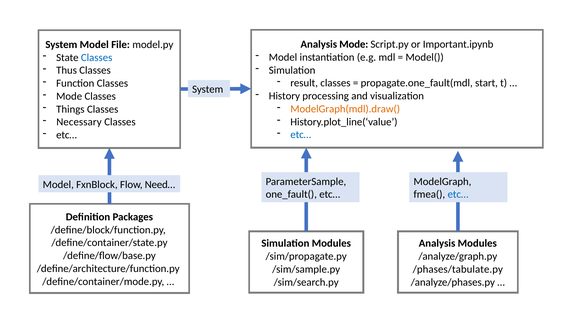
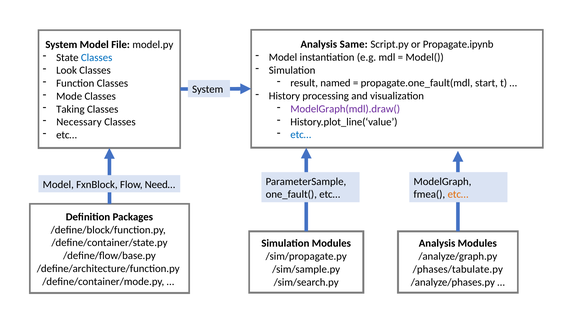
Analysis Mode: Mode -> Same (354, 44)
Important.ipynb: Important.ipynb -> Propagate.ipynb (458, 44)
Thus: Thus -> Look (67, 71)
result classes: classes -> named (335, 83)
ModelGraph(mdl).draw( colour: orange -> purple (345, 109)
Things: Things -> Taking (70, 109)
etc… colour: blue -> orange (458, 195)
